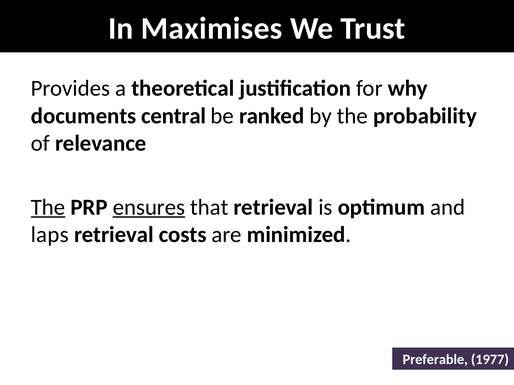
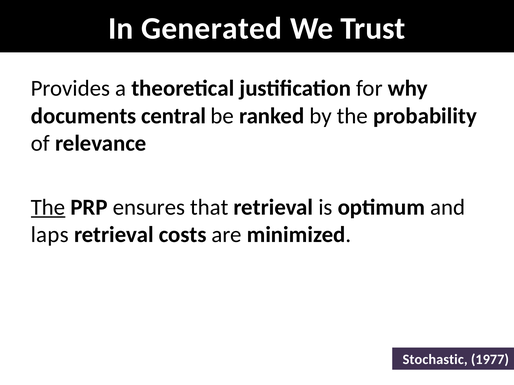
Maximises: Maximises -> Generated (212, 28)
ensures underline: present -> none (149, 207)
Preferable: Preferable -> Stochastic (435, 360)
